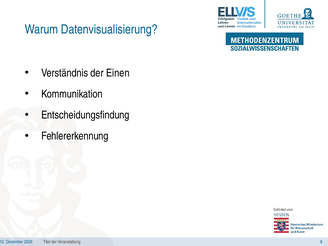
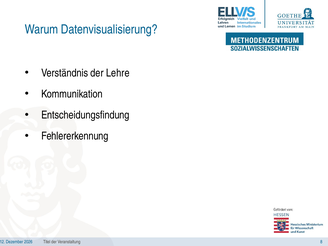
Einen: Einen -> Lehre (118, 73)
